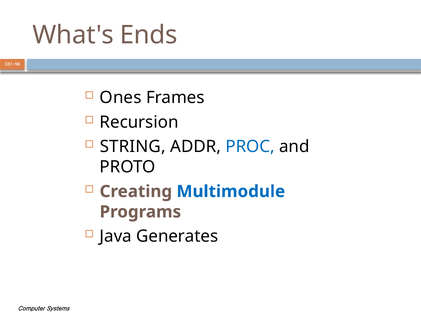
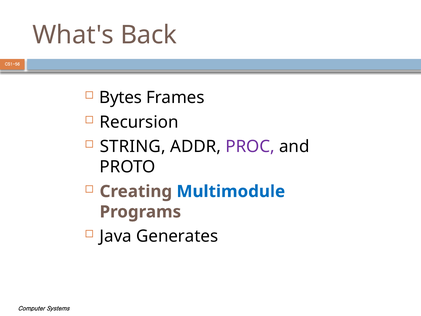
Ends: Ends -> Back (149, 35)
Ones: Ones -> Bytes (121, 98)
PROC colour: blue -> purple (250, 147)
